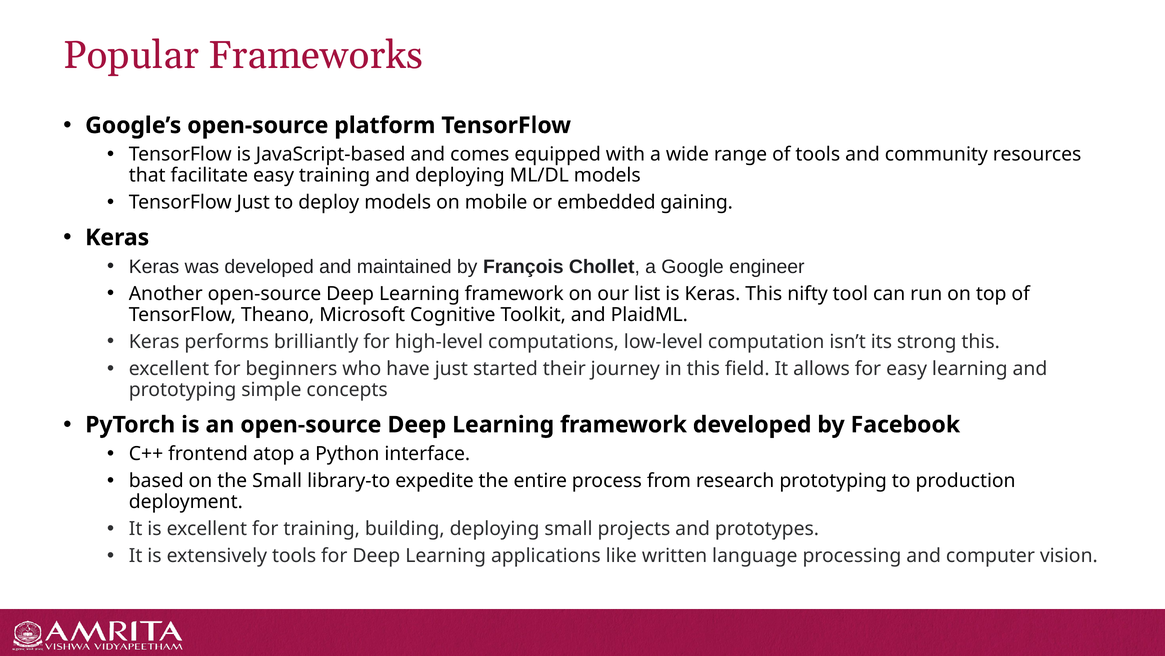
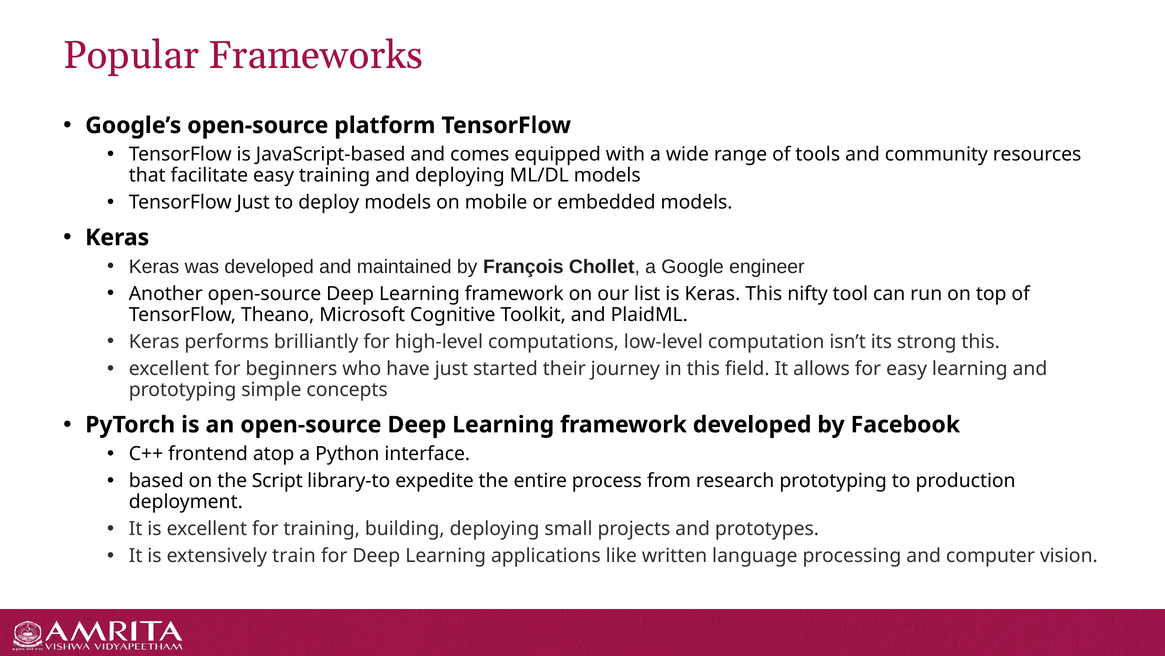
embedded gaining: gaining -> models (697, 202)
the Small: Small -> Script (277, 480)
extensively tools: tools -> train (294, 555)
